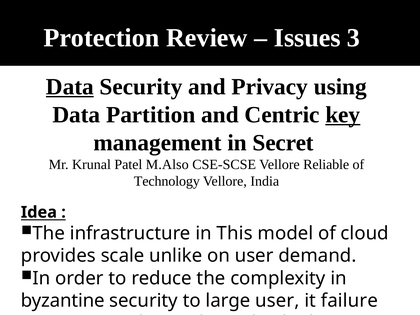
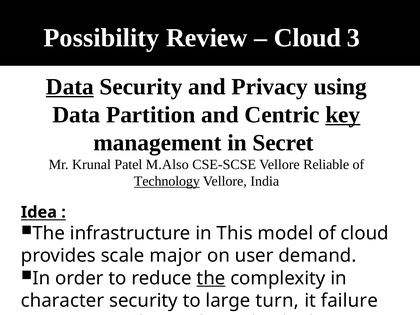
Protection: Protection -> Possibility (101, 38)
Issues: Issues -> Cloud (307, 38)
Technology underline: none -> present (167, 181)
unlike: unlike -> major (176, 256)
the underline: none -> present (211, 278)
byzantine: byzantine -> character (63, 301)
large user: user -> turn (277, 301)
